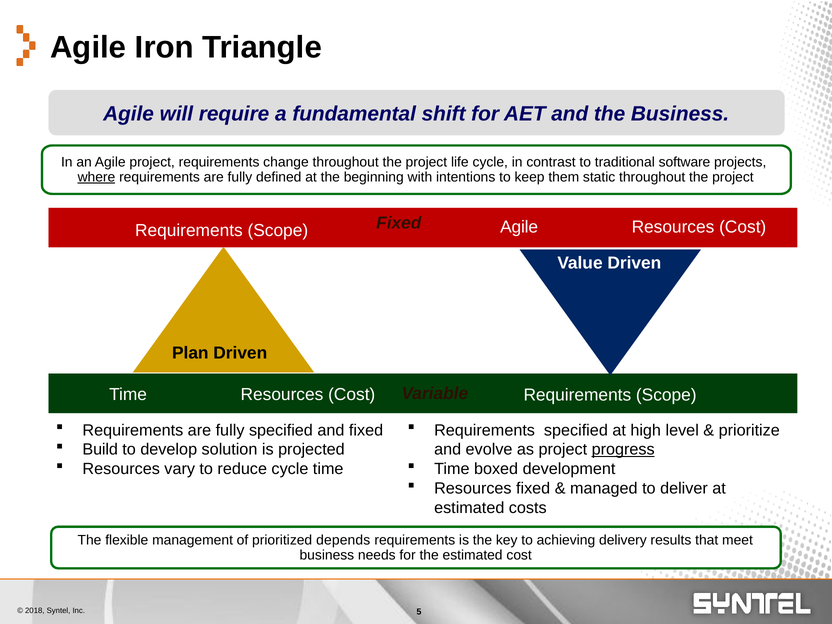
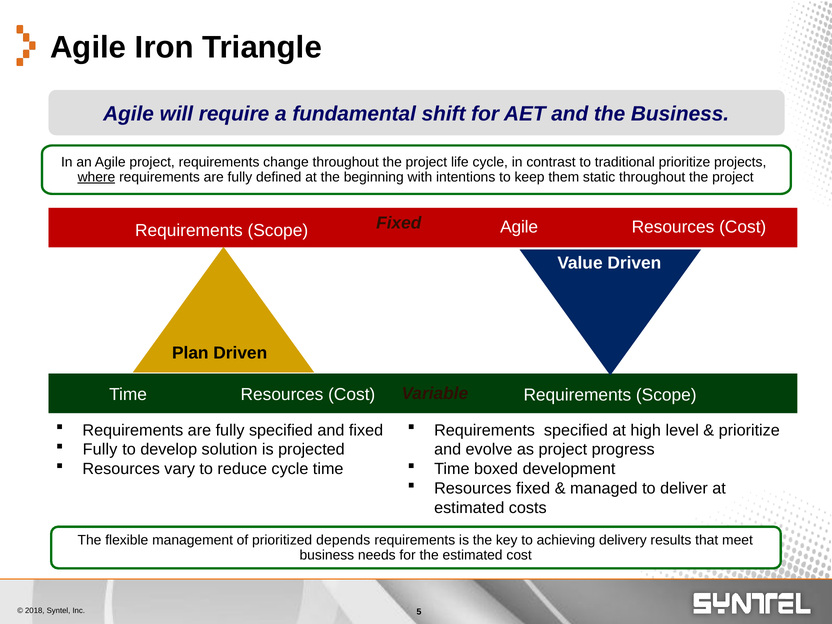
traditional software: software -> prioritize (685, 162)
Build: Build -> Fully (100, 450)
progress underline: present -> none (623, 450)
